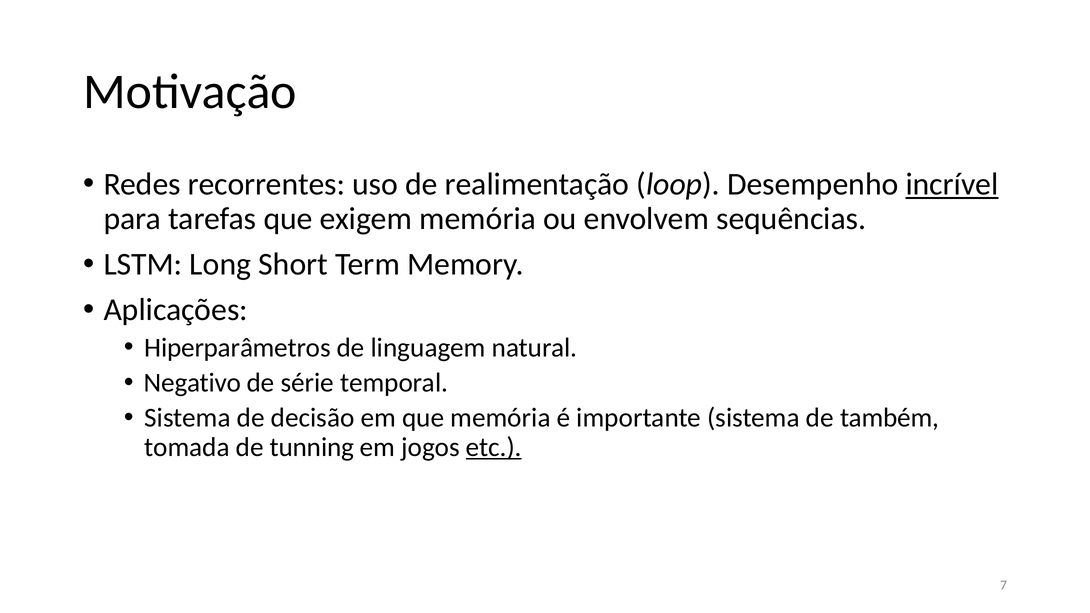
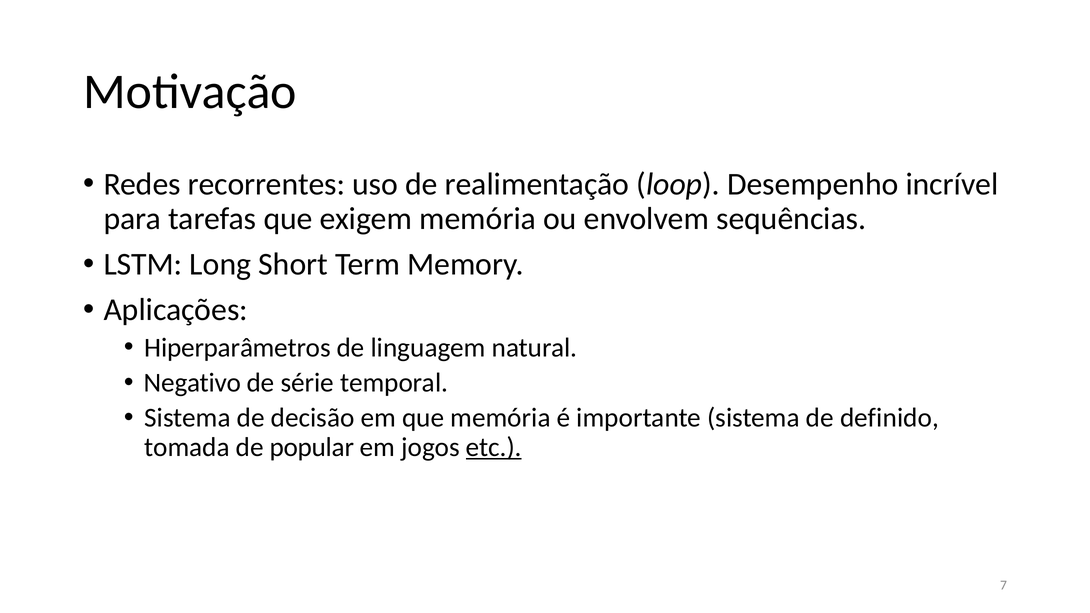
incrível underline: present -> none (952, 184)
também: também -> definido (889, 418)
tunning: tunning -> popular (312, 447)
